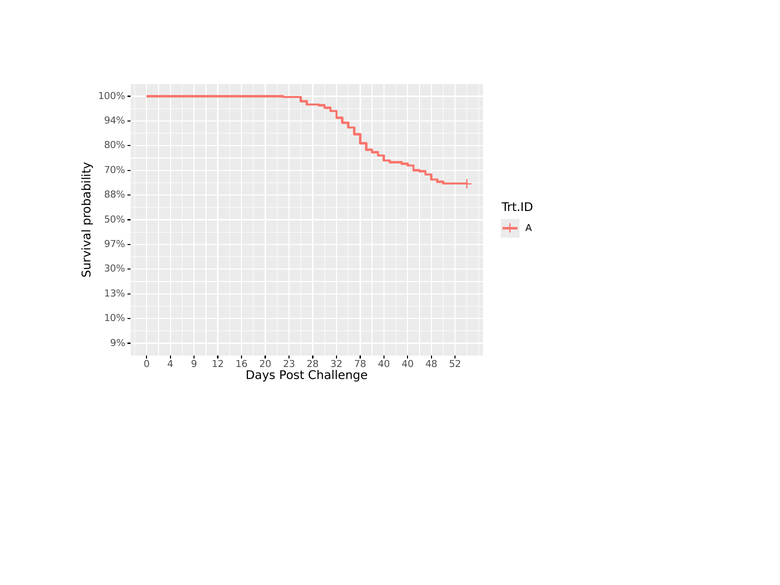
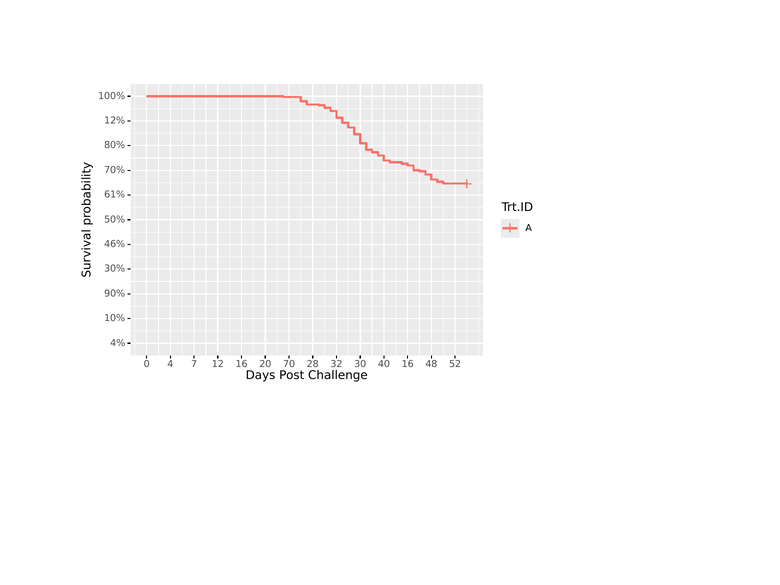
94%: 94% -> 12% (115, 121)
88%: 88% -> 61% (115, 195)
97%: 97% -> 46% (115, 244)
13%: 13% -> 90% (115, 293)
9%: 9% -> 4% (118, 343)
9: 9 -> 7 (194, 364)
23: 23 -> 70 (289, 364)
78: 78 -> 30 (360, 364)
40 40: 40 -> 16 (408, 364)
